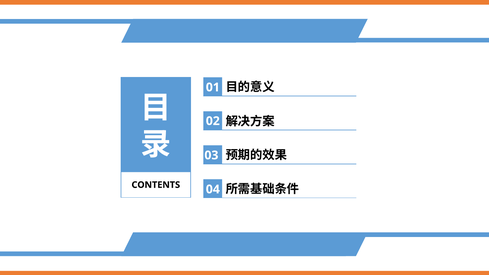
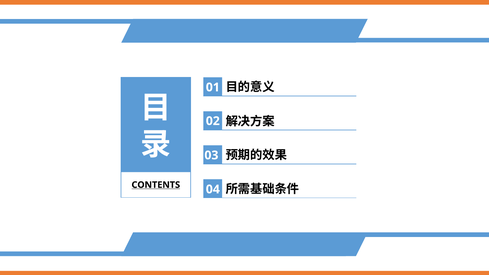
CONTENTS underline: none -> present (156, 185)
